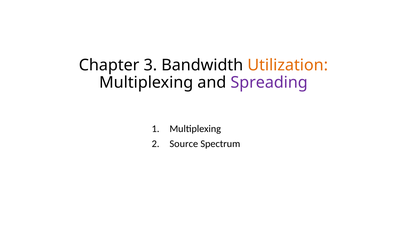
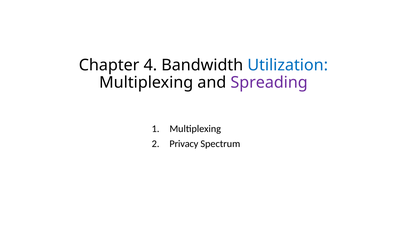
3: 3 -> 4 (150, 65)
Utilization colour: orange -> blue (288, 65)
Source: Source -> Privacy (184, 144)
